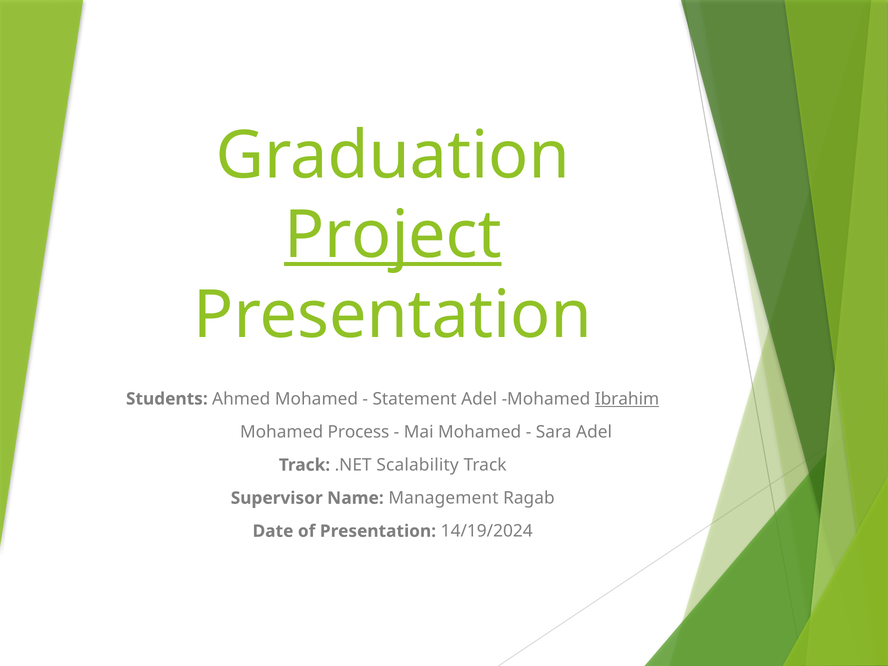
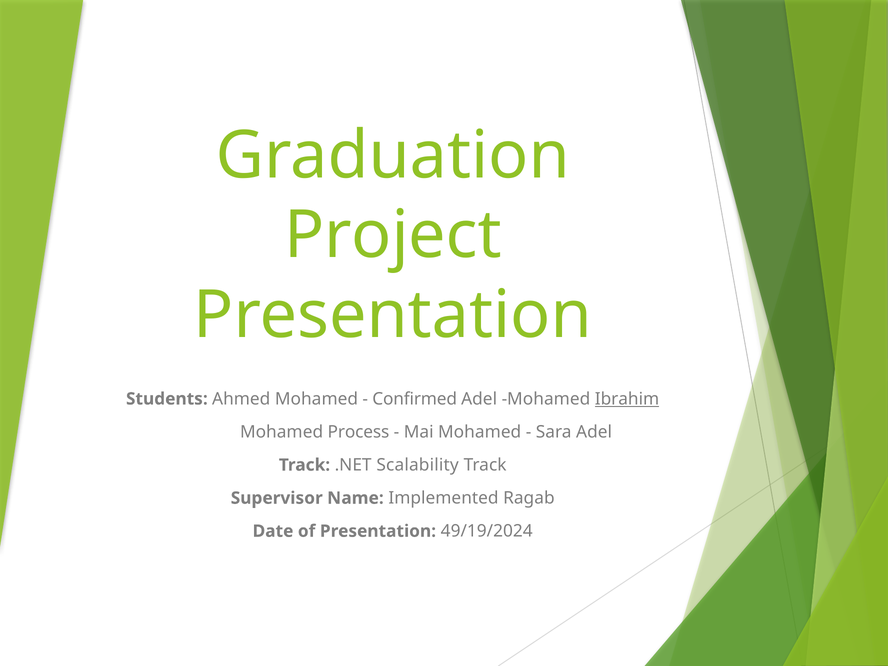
Project underline: present -> none (393, 236)
Statement: Statement -> Confirmed (415, 399)
Management: Management -> Implemented (443, 498)
14/19/2024: 14/19/2024 -> 49/19/2024 (487, 531)
